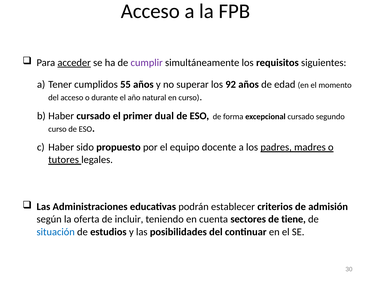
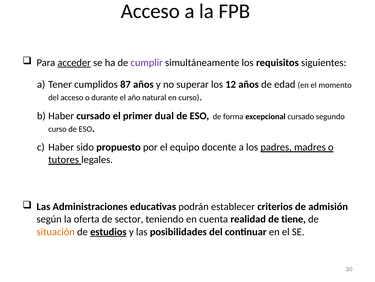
55: 55 -> 87 (125, 84)
92: 92 -> 12 (231, 84)
incluir: incluir -> sector (129, 219)
sectores: sectores -> realidad (248, 219)
situación colour: blue -> orange (56, 231)
estudios underline: none -> present (108, 231)
